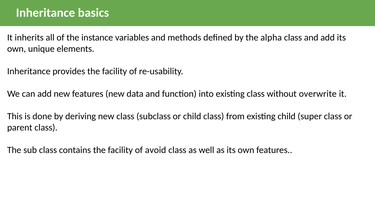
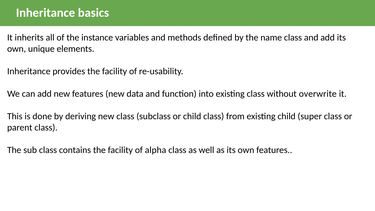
alpha: alpha -> name (271, 38)
avoid: avoid -> alpha (156, 150)
